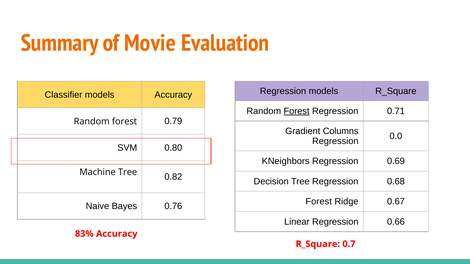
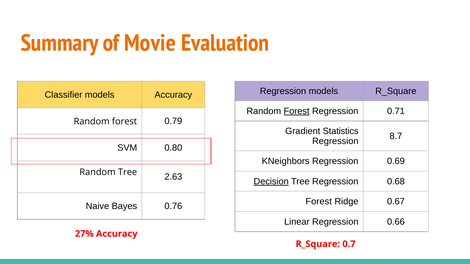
Columns: Columns -> Statistics (341, 131)
0.0: 0.0 -> 8.7 (396, 136)
Machine: Machine -> Random (98, 172)
0.82: 0.82 -> 2.63 (173, 177)
Decision underline: none -> present (271, 182)
83%: 83% -> 27% (84, 234)
